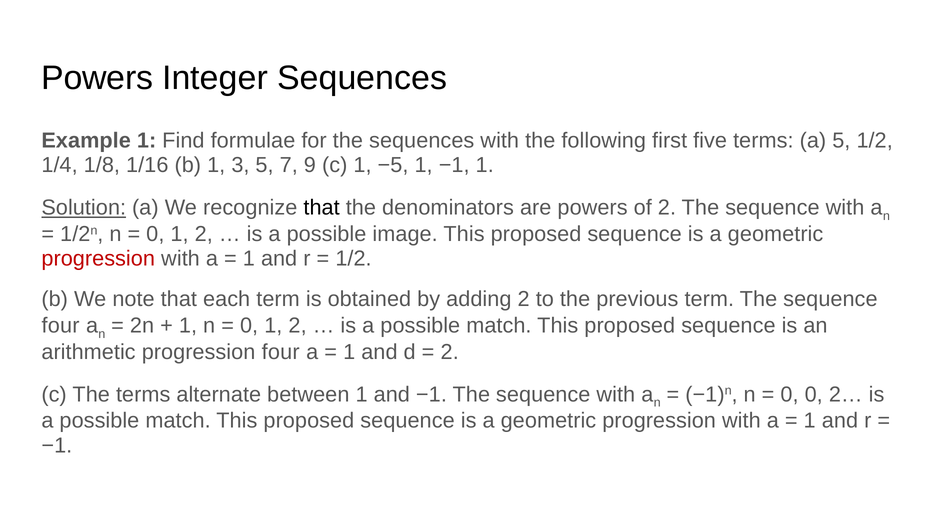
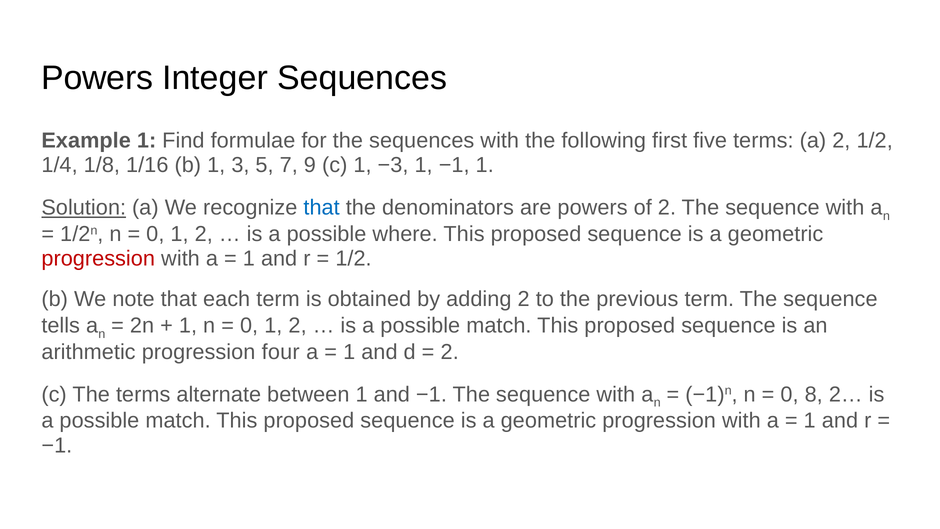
a 5: 5 -> 2 (841, 141)
−5: −5 -> −3 (393, 165)
that colour: black -> blue (322, 208)
image: image -> where (405, 234)
four: four -> tells (61, 326)
0 0: 0 -> 8 (814, 394)
